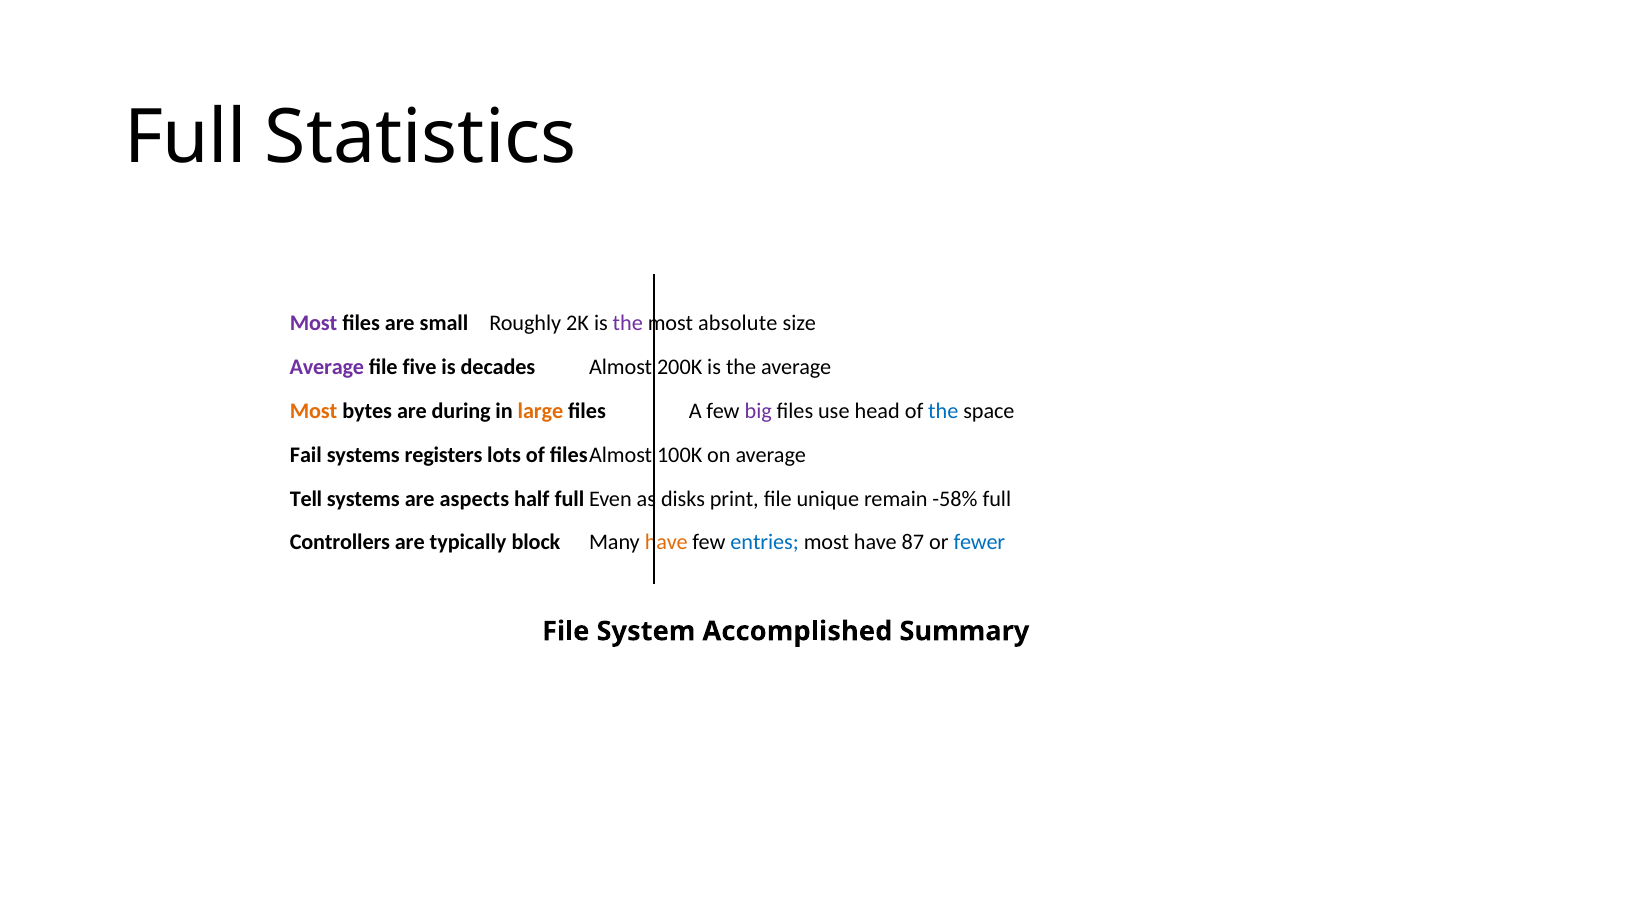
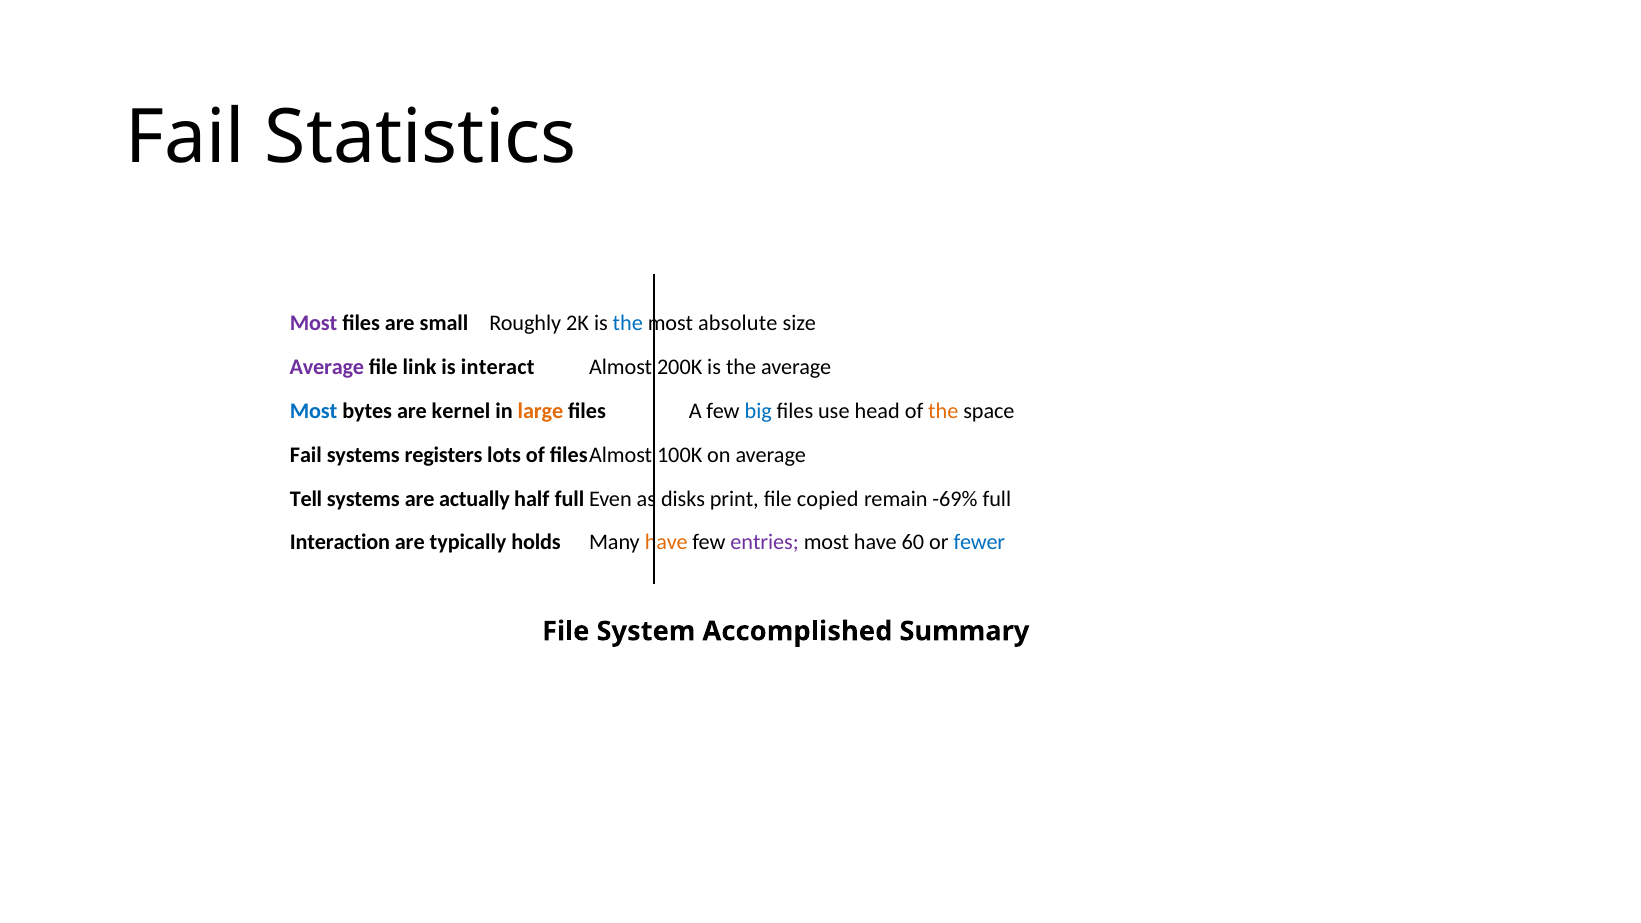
Full: Full -> Fail (185, 138)
the colour: purple -> blue (628, 324)
five: five -> link (420, 367)
decades: decades -> interact (498, 367)
Most colour: orange -> blue (314, 411)
during: during -> kernel (461, 411)
big colour: purple -> blue (758, 411)
the colour: blue -> orange (943, 411)
aspects: aspects -> actually (475, 499)
unique: unique -> copied (828, 499)
-58%: -58% -> -69% (955, 499)
Controllers: Controllers -> Interaction (340, 543)
block: block -> holds (536, 543)
entries colour: blue -> purple (765, 543)
87: 87 -> 60 (913, 543)
